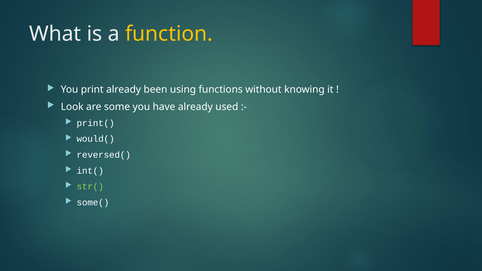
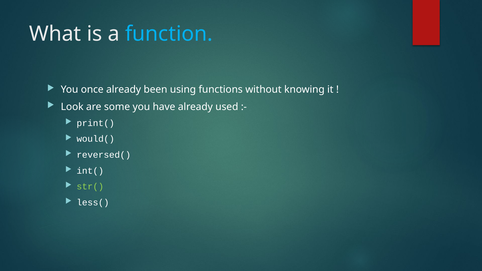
function colour: yellow -> light blue (169, 34)
print: print -> once (92, 90)
some(: some( -> less( (93, 203)
